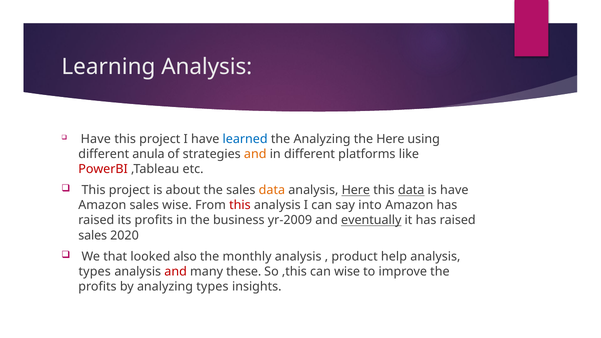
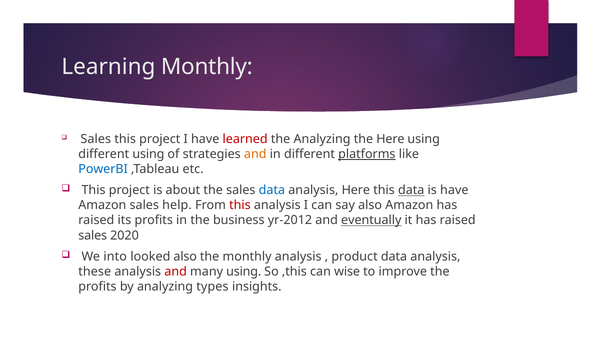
Learning Analysis: Analysis -> Monthly (207, 67)
Have: Have -> Sales (96, 139)
learned colour: blue -> red (245, 139)
different anula: anula -> using (148, 154)
platforms underline: none -> present (367, 154)
PowerBI colour: red -> blue (103, 169)
data colour: orange -> blue (272, 190)
Here underline: present -> none (356, 190)
sales wise: wise -> help (177, 205)
say into: into -> also (370, 205)
yr-2009: yr-2009 -> yr-2012 (290, 220)
that: that -> into (115, 257)
product help: help -> data (394, 257)
types: types -> these (95, 272)
many these: these -> using (244, 272)
